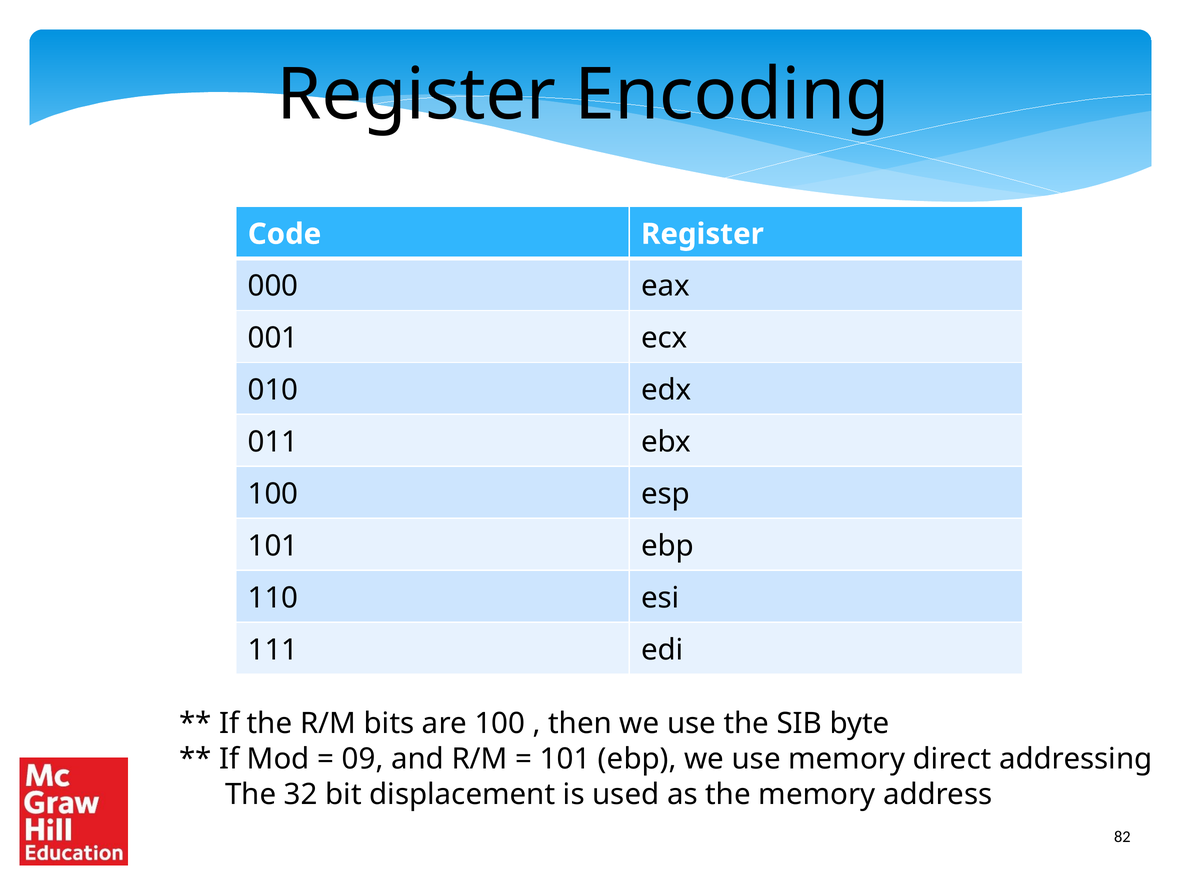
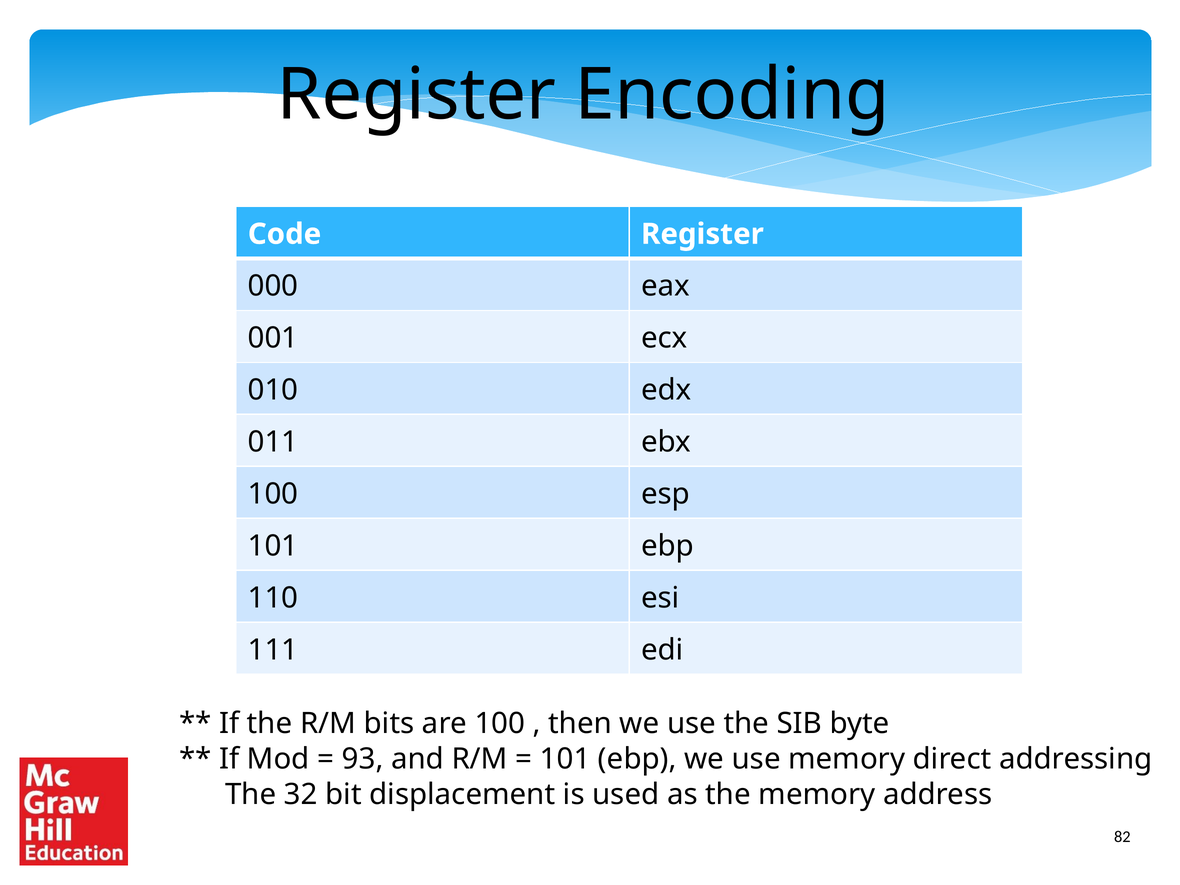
09: 09 -> 93 (363, 759)
